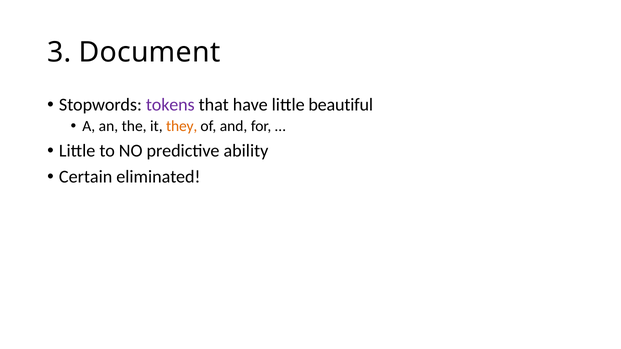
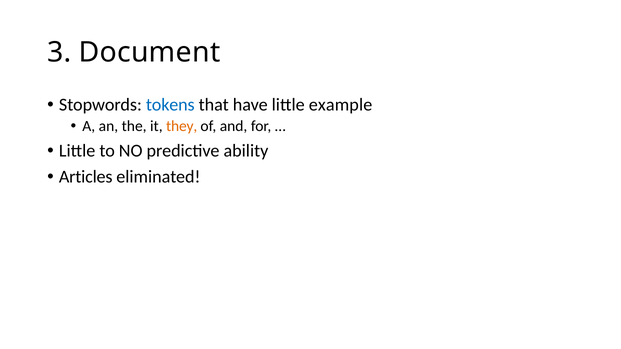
tokens colour: purple -> blue (170, 105)
beautiful: beautiful -> example (341, 105)
Certain: Certain -> Articles (86, 177)
